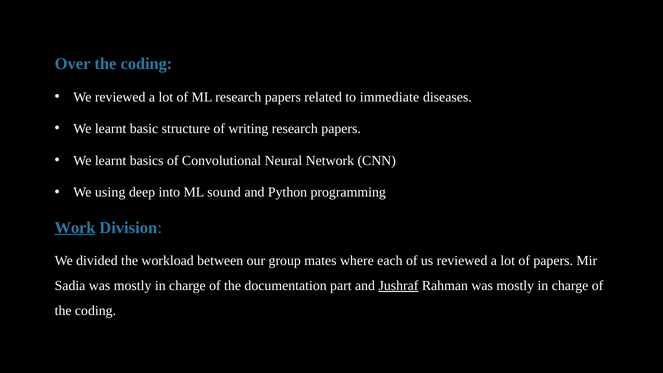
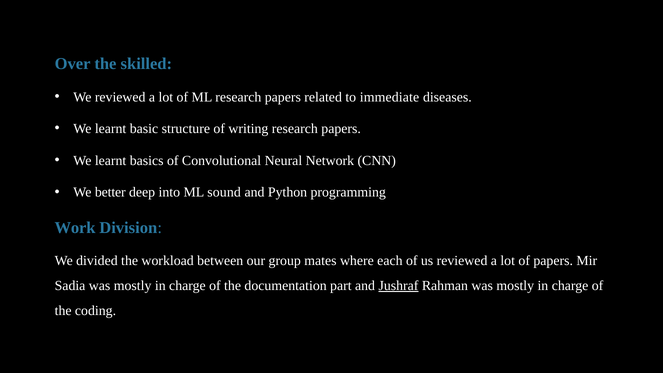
Over the coding: coding -> skilled (146, 64)
using: using -> better (110, 192)
Work underline: present -> none (75, 228)
